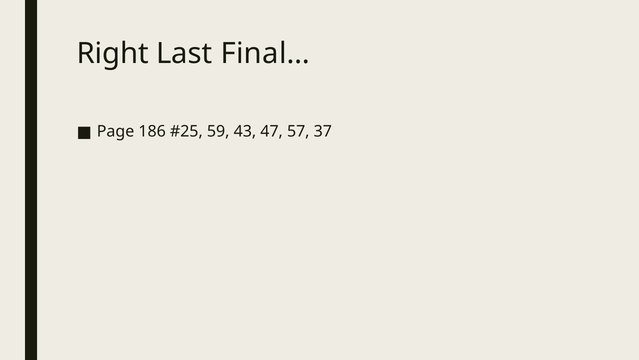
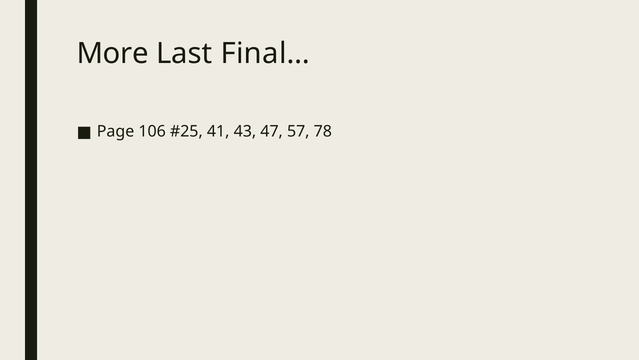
Right: Right -> More (113, 54)
186: 186 -> 106 (152, 131)
59: 59 -> 41 (218, 131)
37: 37 -> 78 (323, 131)
